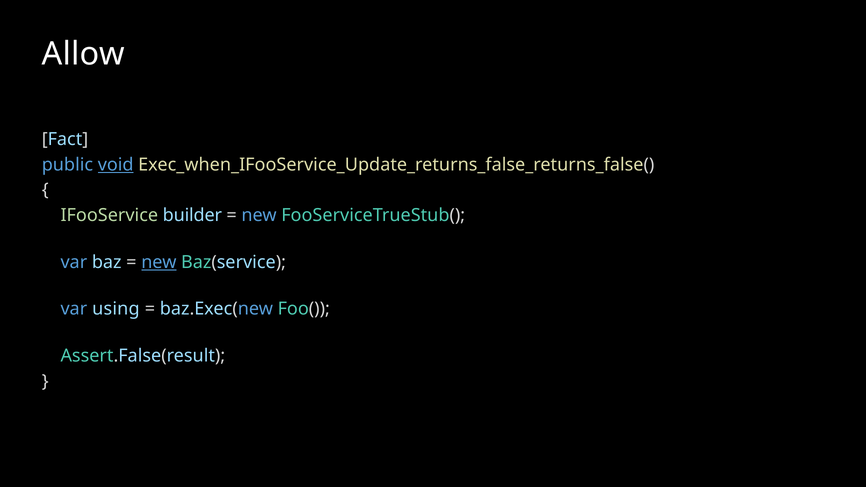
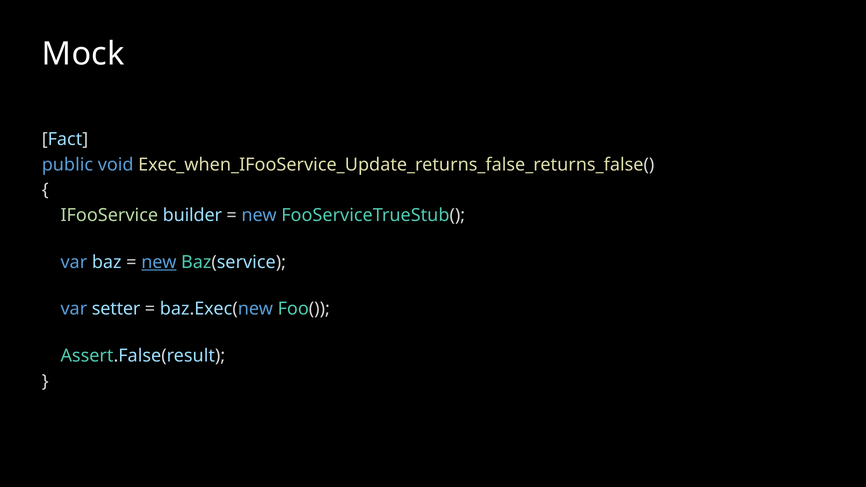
Allow: Allow -> Mock (83, 54)
void underline: present -> none (116, 165)
using: using -> setter (116, 309)
